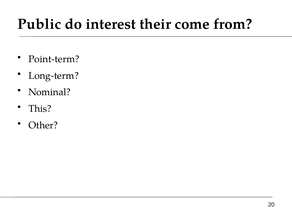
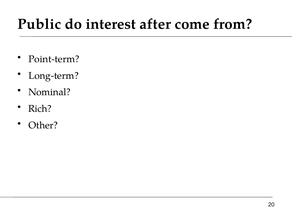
their: their -> after (155, 24)
This: This -> Rich (40, 109)
